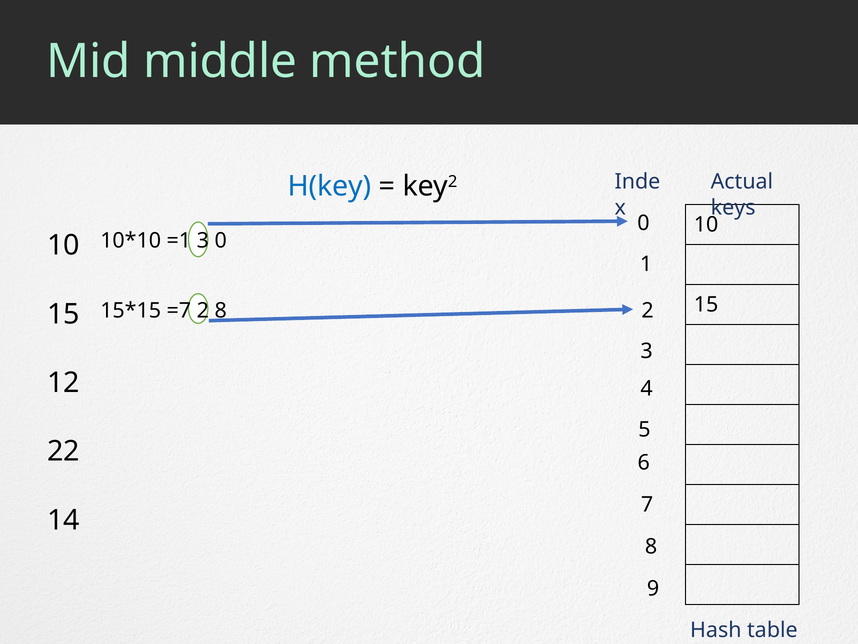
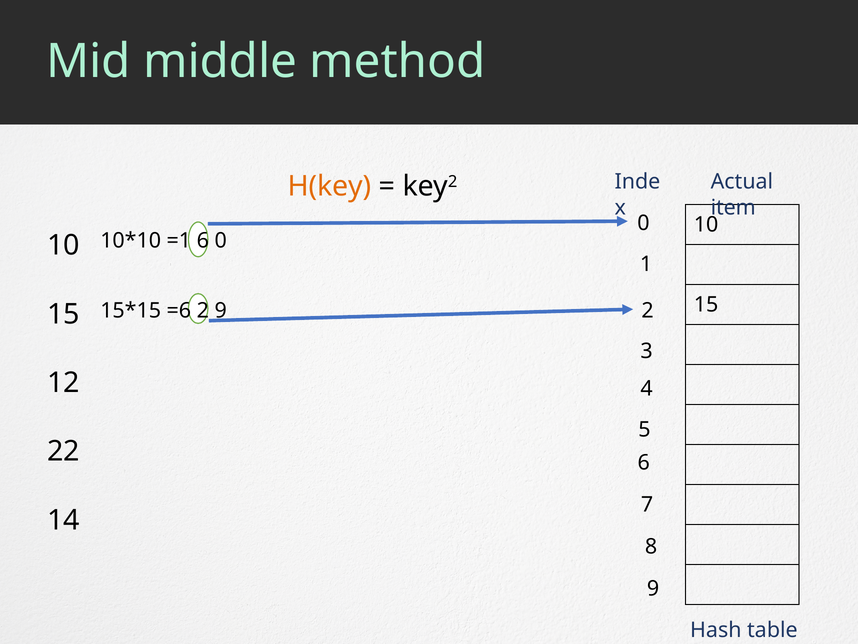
H(key colour: blue -> orange (329, 186)
keys: keys -> item (733, 207)
=1 3: 3 -> 6 (203, 240)
=7: =7 -> =6 (179, 311)
2 8: 8 -> 9 (221, 311)
